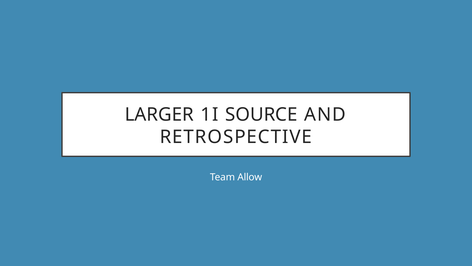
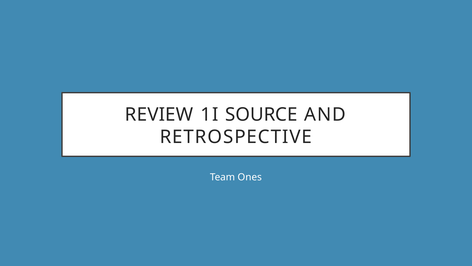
LARGER: LARGER -> REVIEW (159, 114)
Allow: Allow -> Ones (250, 177)
